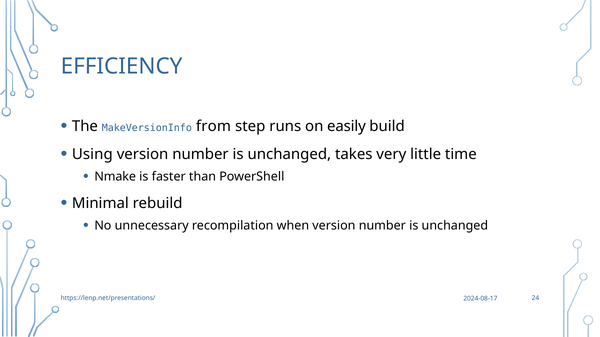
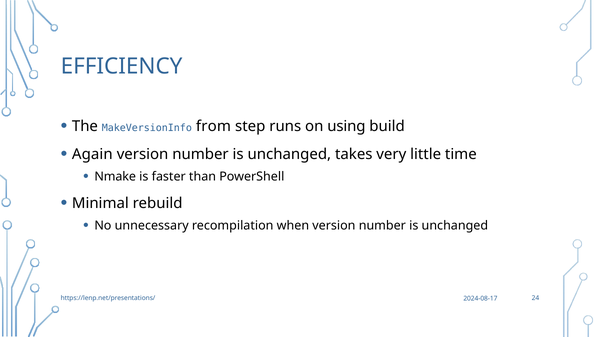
easily: easily -> using (346, 127)
Using: Using -> Again (92, 154)
